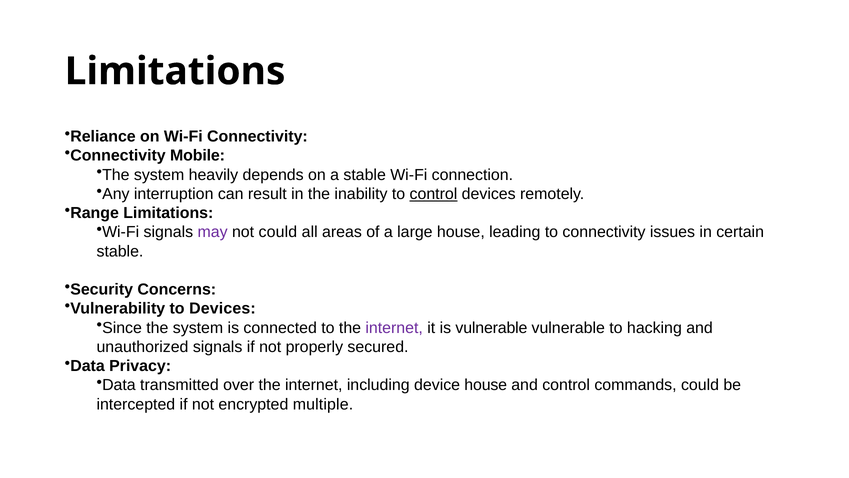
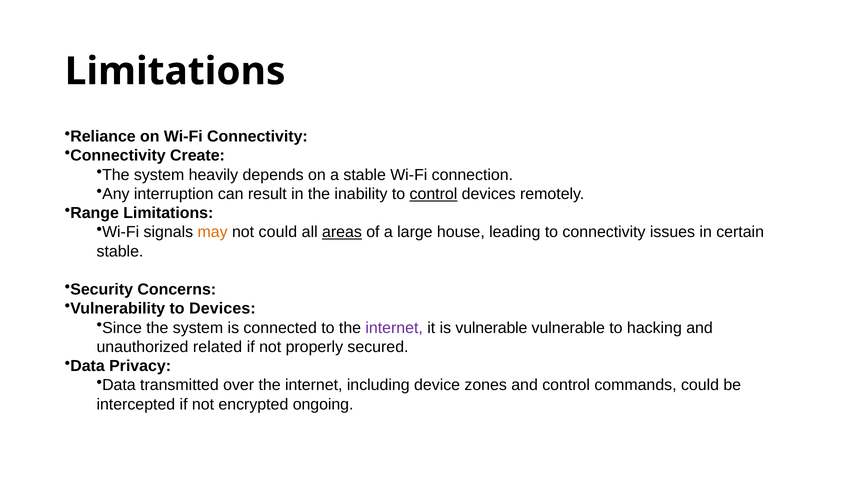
Mobile: Mobile -> Create (198, 156)
may colour: purple -> orange (213, 232)
areas underline: none -> present (342, 232)
unauthorized signals: signals -> related (218, 347)
device house: house -> zones (486, 385)
multiple: multiple -> ongoing (323, 404)
